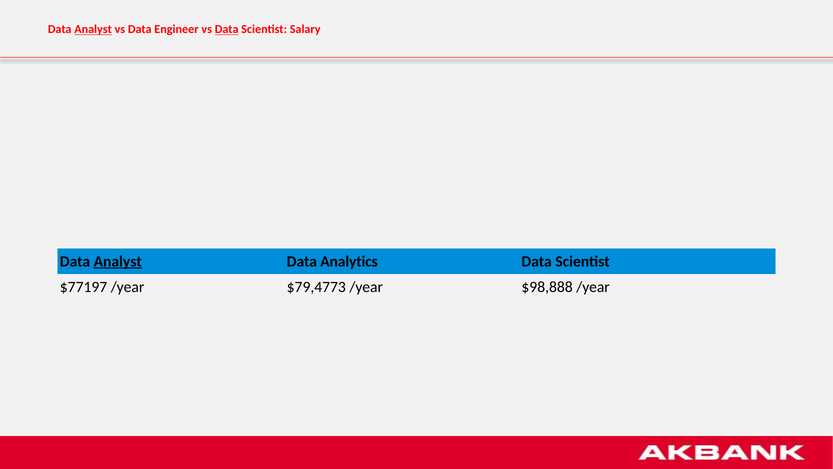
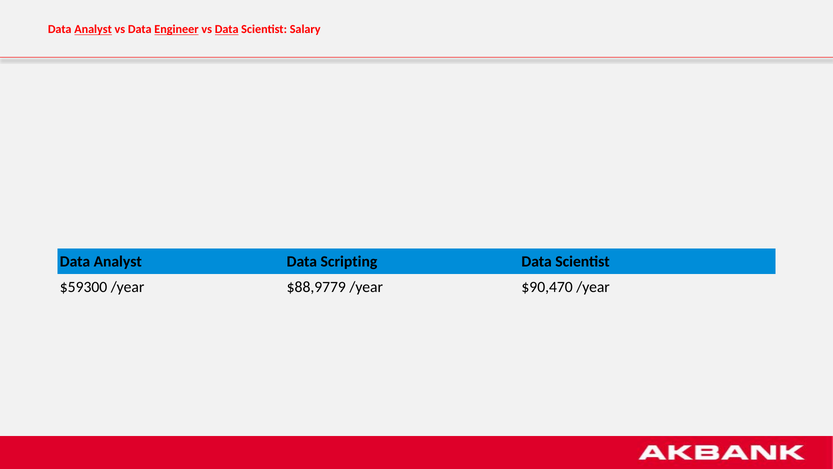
Engineer underline: none -> present (177, 29)
Analyst underline: present -> none (118, 261)
Analytics: Analytics -> Scripting (349, 261)
$77197: $77197 -> $59300 (84, 287)
$79,4773: $79,4773 -> $88,9779 (316, 287)
$98,888: $98,888 -> $90,470 (547, 287)
